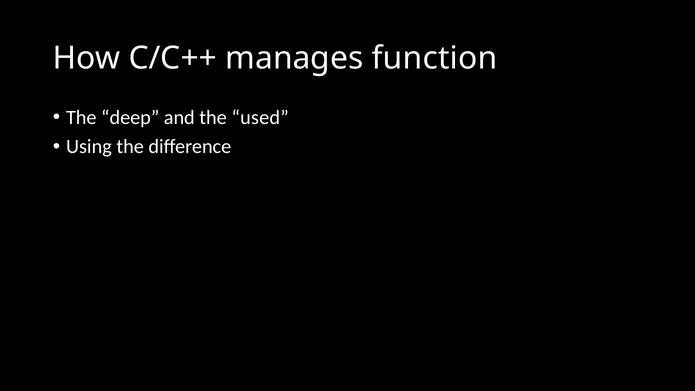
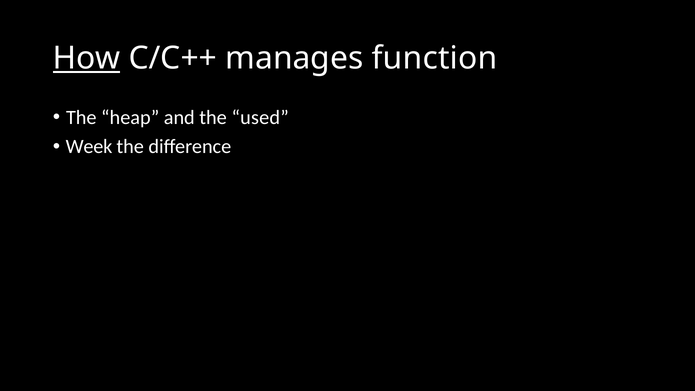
How underline: none -> present (87, 58)
deep: deep -> heap (130, 118)
Using: Using -> Week (89, 147)
